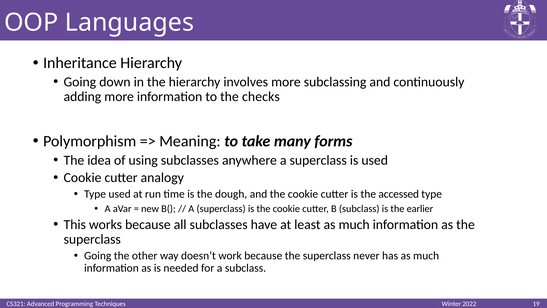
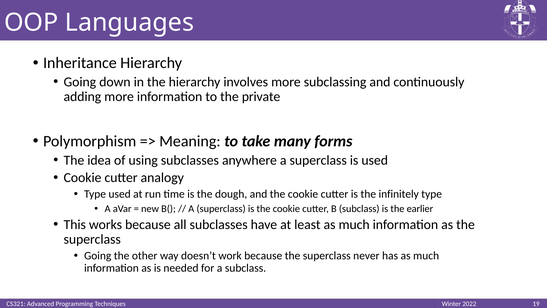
checks: checks -> private (261, 97)
accessed: accessed -> infinitely (399, 194)
